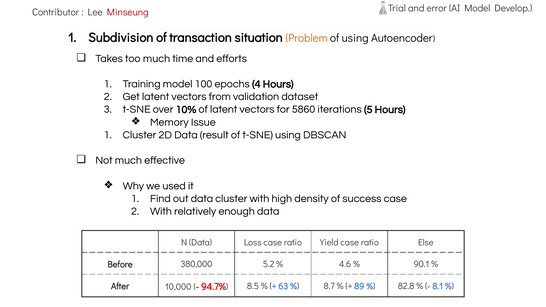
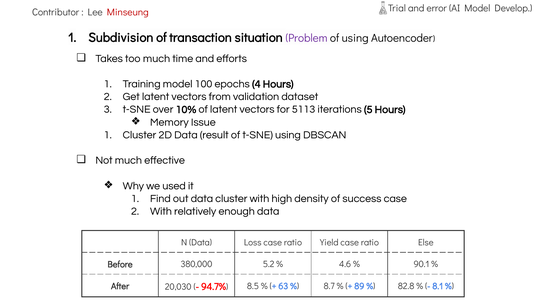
Problem colour: orange -> purple (306, 38)
5860: 5860 -> 5113 (304, 110)
10,000: 10,000 -> 20,030 (178, 287)
